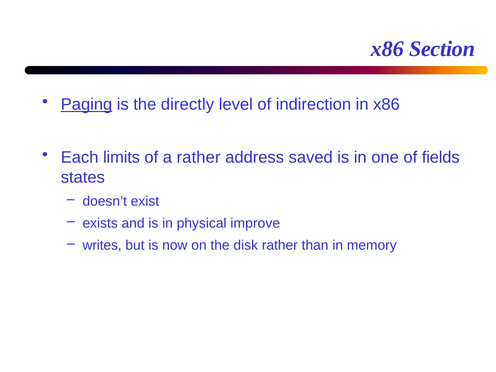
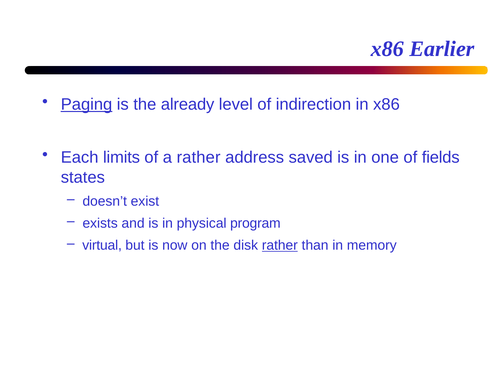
Section: Section -> Earlier (442, 49)
directly: directly -> already (188, 105)
improve: improve -> program (255, 223)
writes: writes -> virtual (102, 245)
rather underline: none -> present (280, 245)
